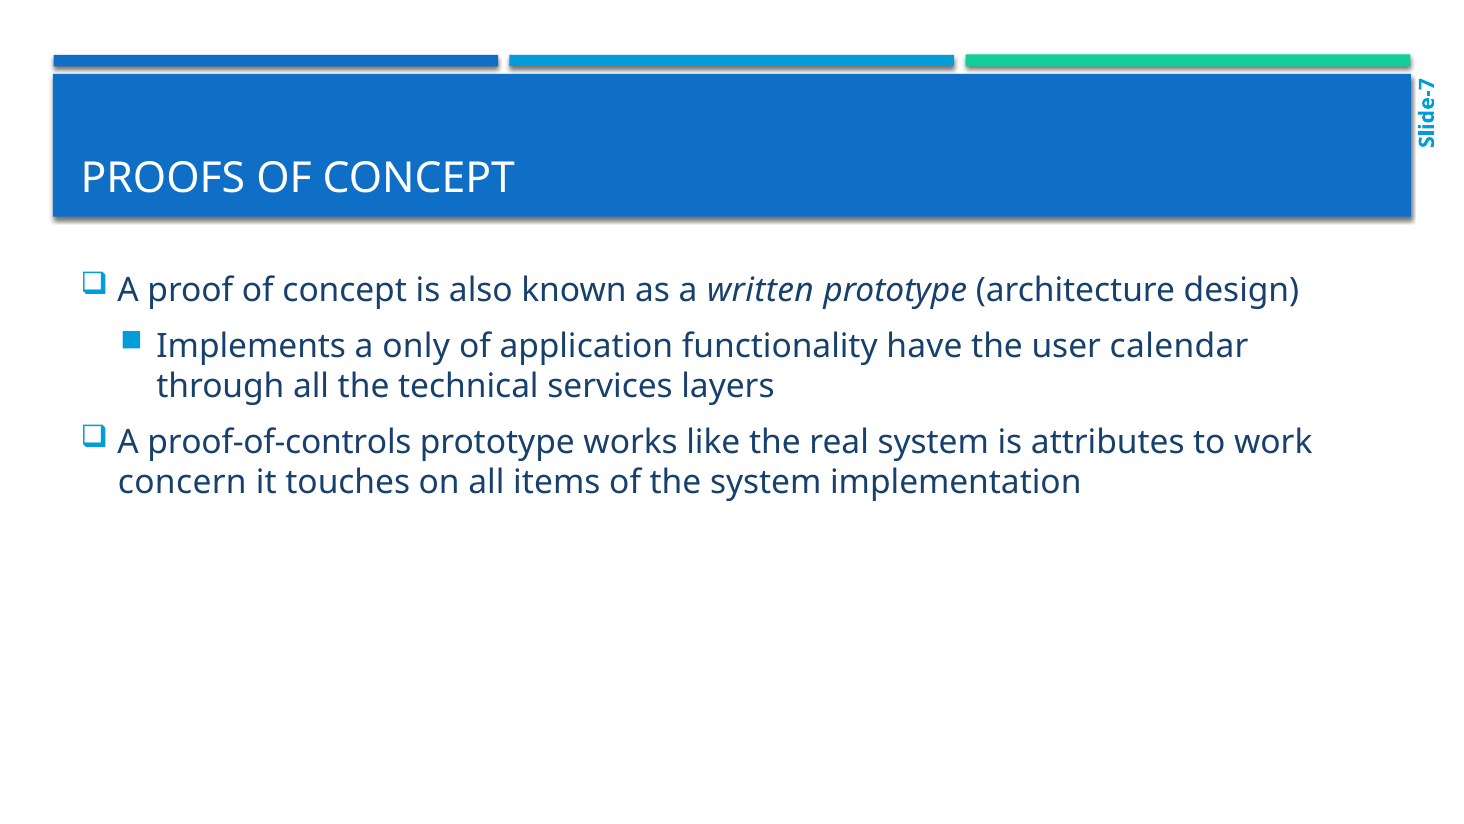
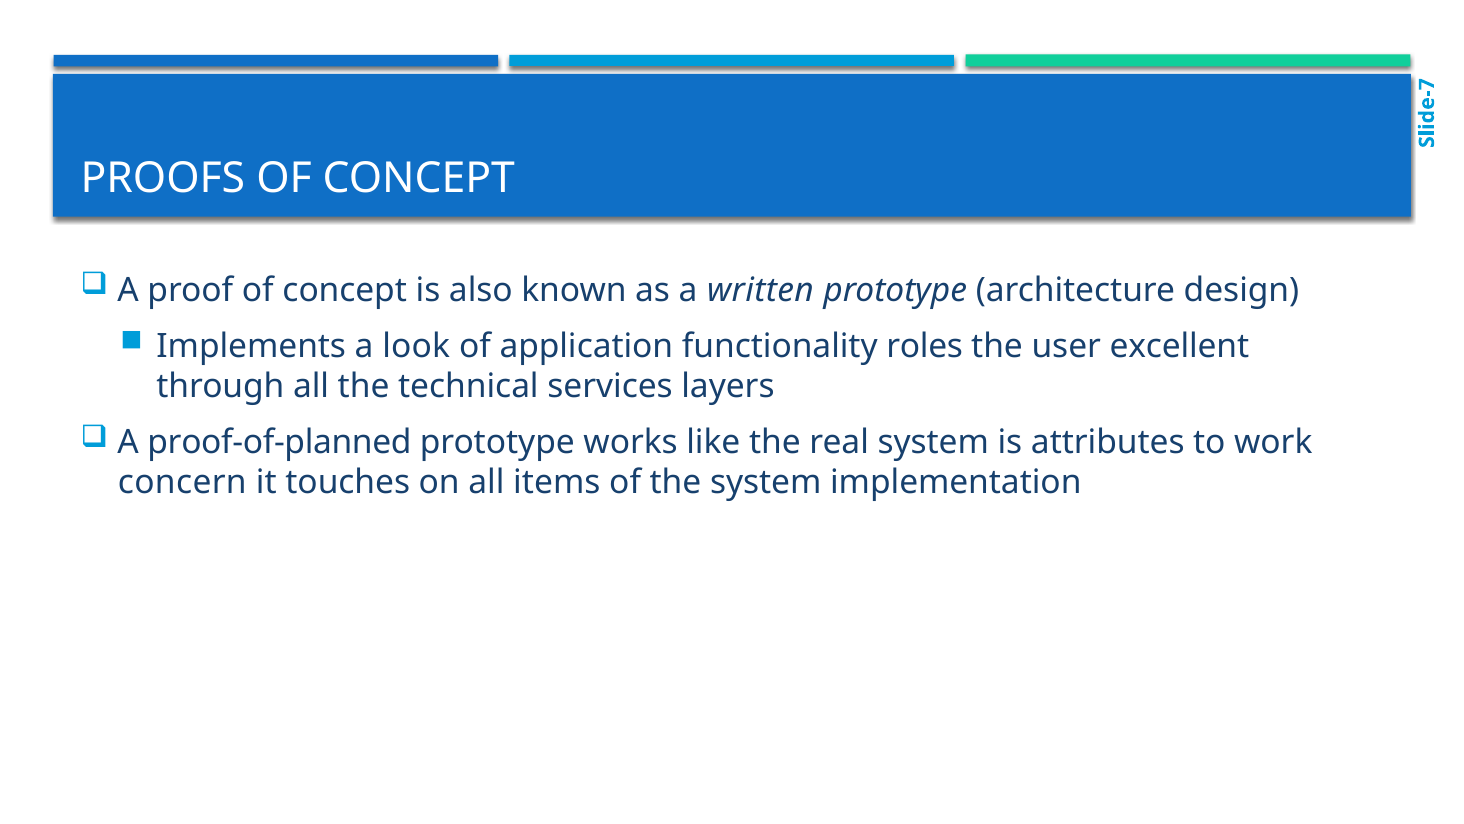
only: only -> look (416, 346)
have: have -> roles (925, 346)
calendar: calendar -> excellent (1179, 346)
proof-of-controls: proof-of-controls -> proof-of-planned (280, 442)
